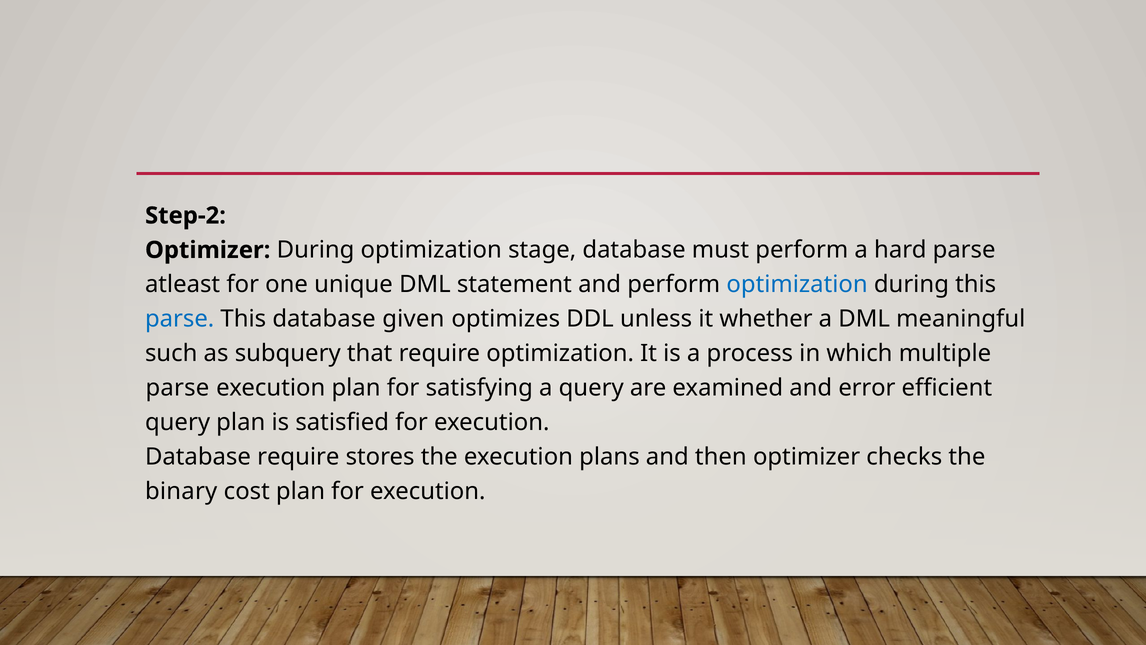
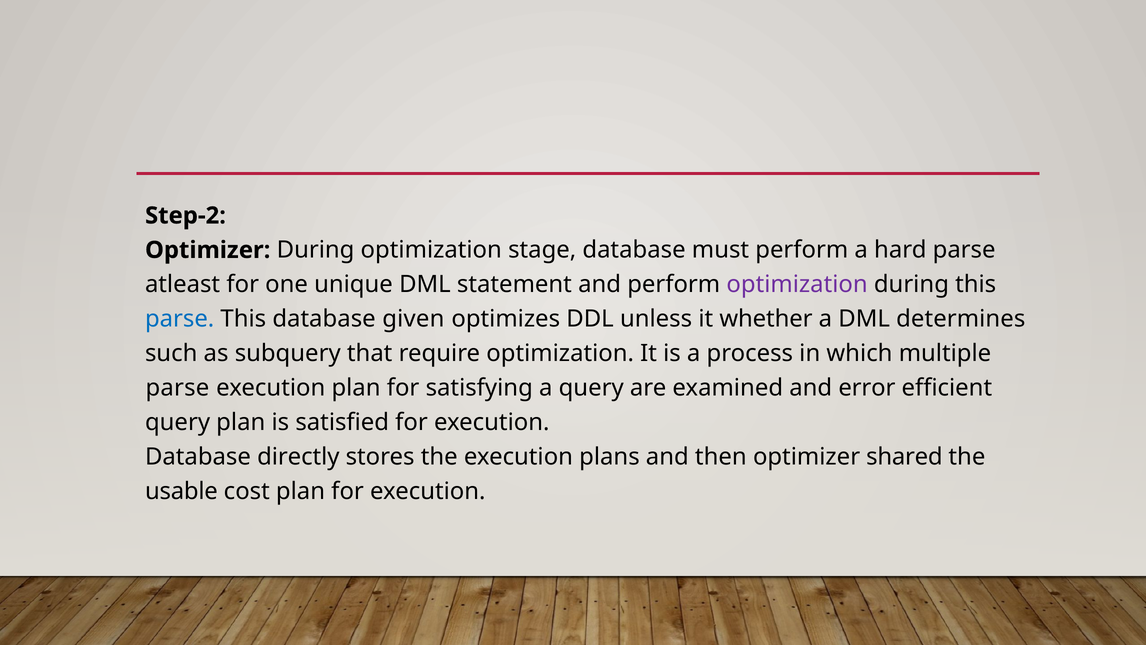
optimization colour: blue -> purple (797, 284)
meaningful: meaningful -> determines (961, 319)
Database require: require -> directly (298, 456)
checks: checks -> shared (904, 456)
binary: binary -> usable (181, 491)
